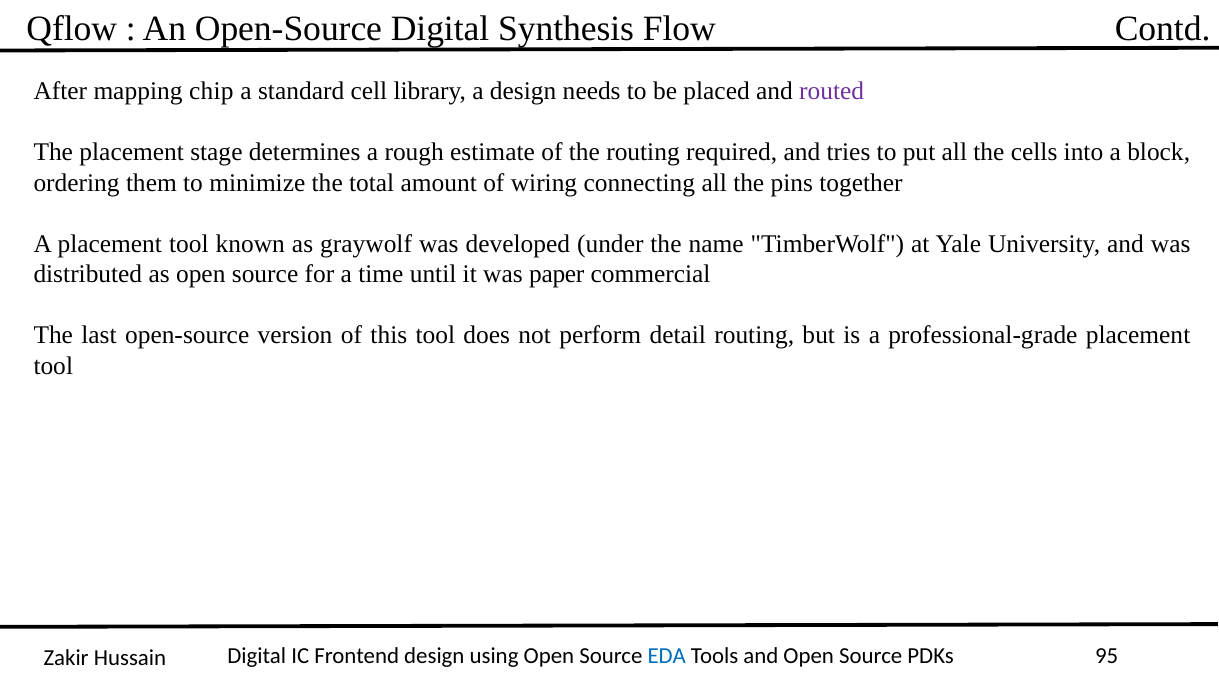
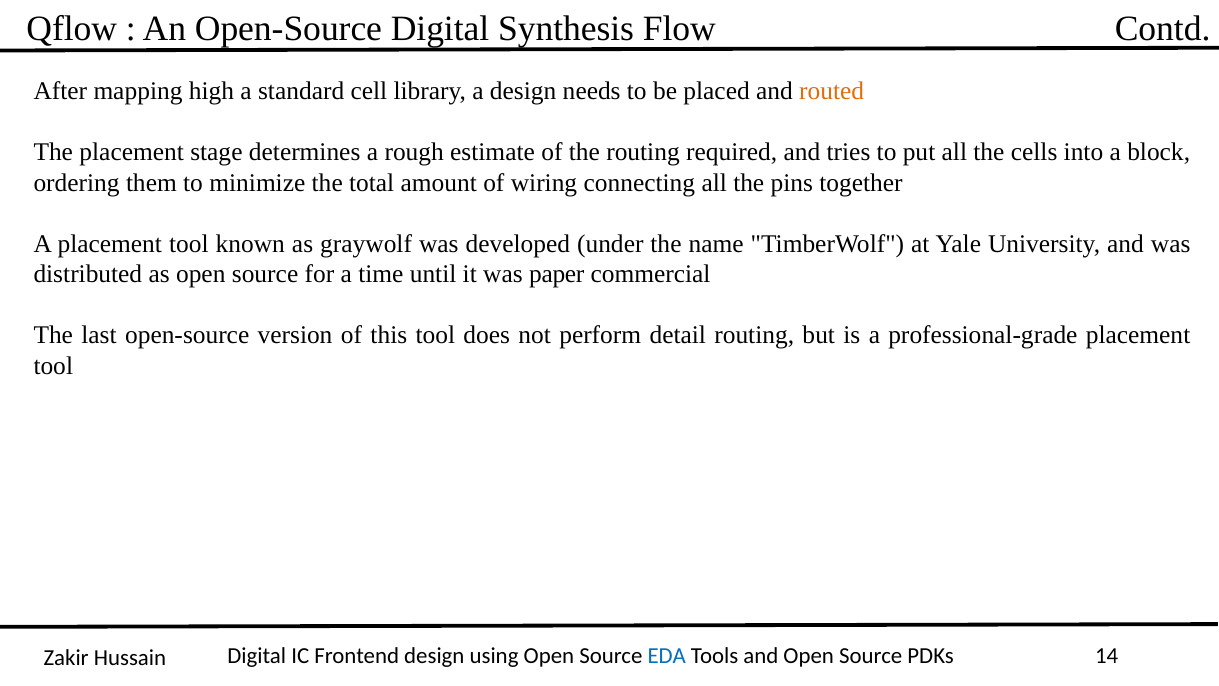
chip: chip -> high (211, 91)
routed colour: purple -> orange (832, 91)
95: 95 -> 14 (1107, 655)
